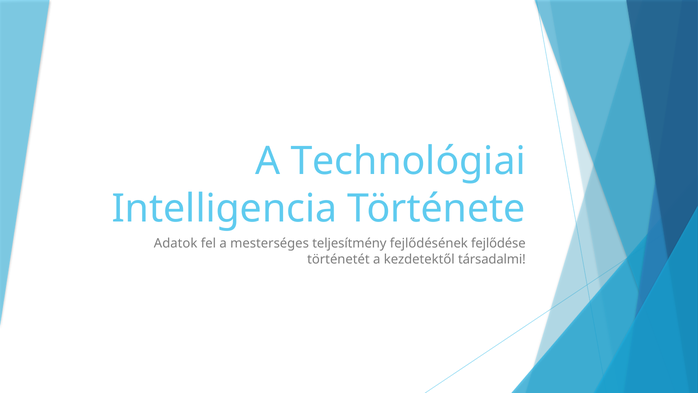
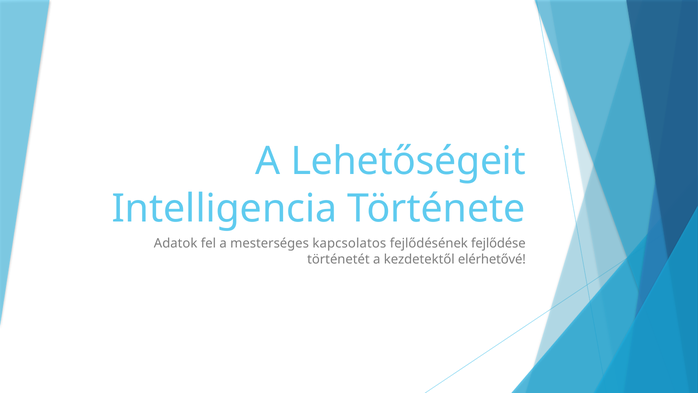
Technológiai: Technológiai -> Lehetőségeit (408, 161)
teljesítmény: teljesítmény -> kapcsolatos (349, 243)
társadalmi: társadalmi -> elérhetővé (492, 259)
